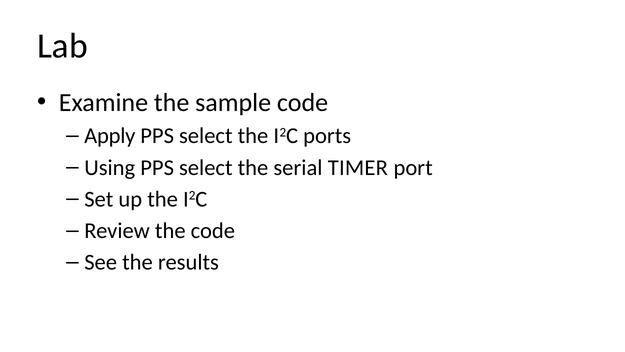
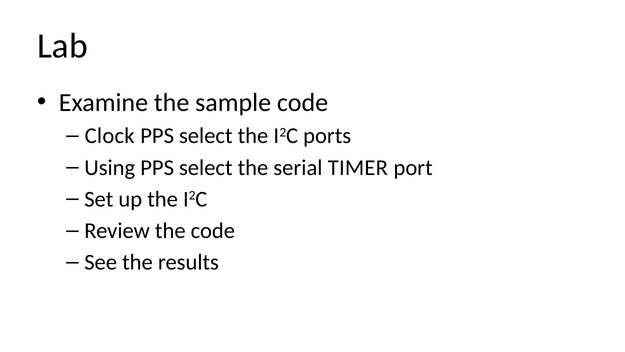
Apply: Apply -> Clock (110, 136)
